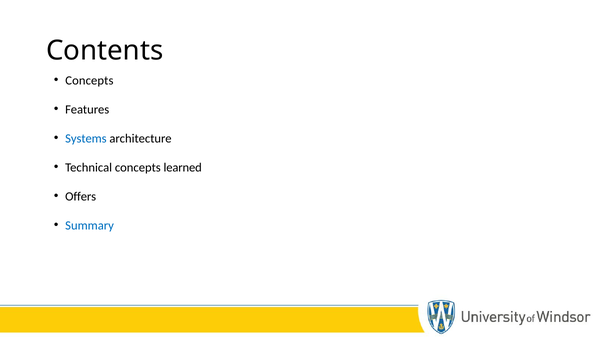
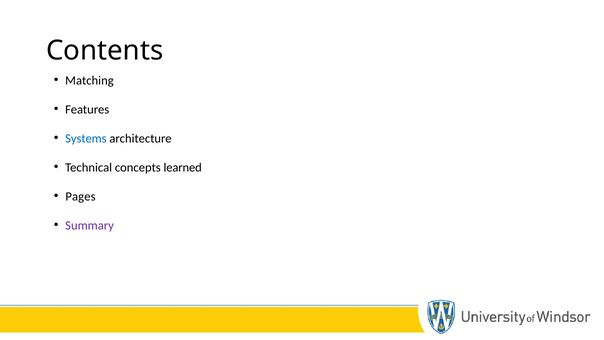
Concepts: Concepts -> Matching (89, 80)
Offers: Offers -> Pages (81, 196)
Summary colour: blue -> purple (90, 225)
